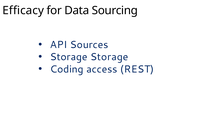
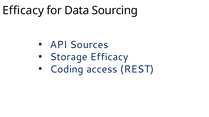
Storage Storage: Storage -> Efficacy (109, 57)
